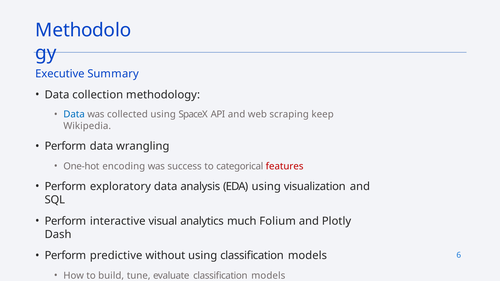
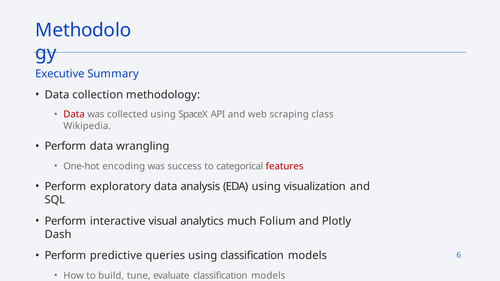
Data colour: blue -> red (74, 115)
keep: keep -> class (323, 115)
without: without -> queries (165, 256)
